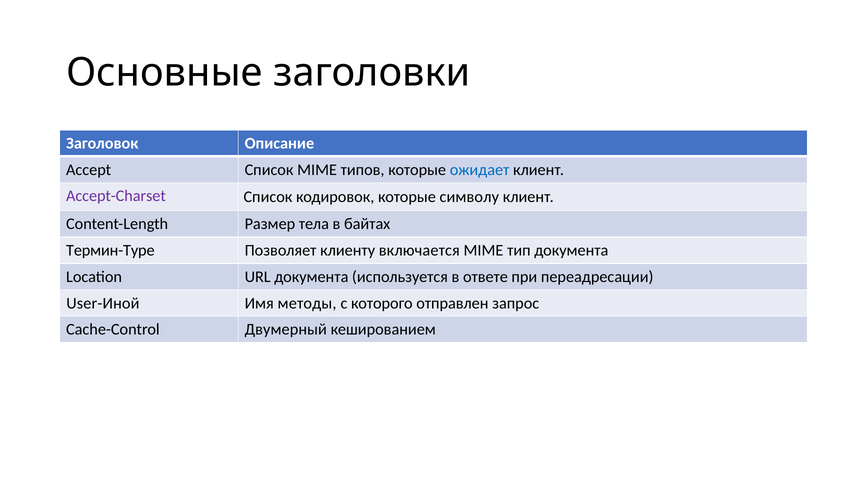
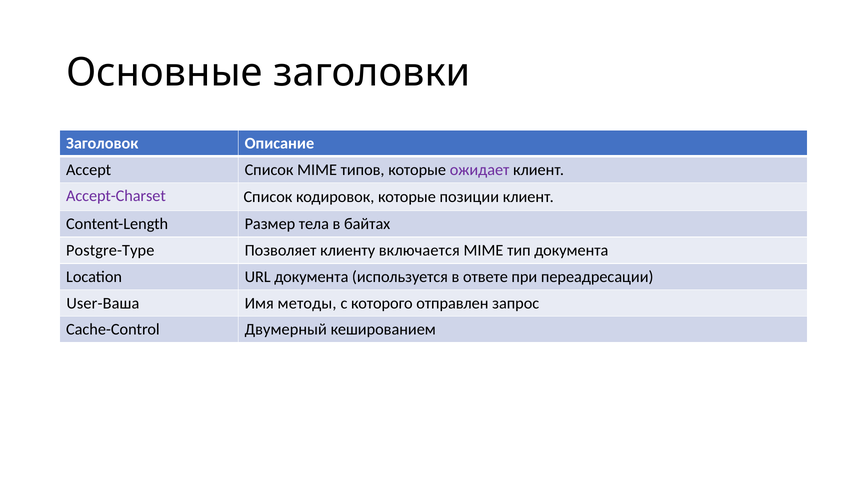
ожидает colour: blue -> purple (480, 170)
символу: символу -> позиции (469, 197)
Термин-Type: Термин-Type -> Postgre-Type (110, 250)
User-Иной: User-Иной -> User-Ваша (103, 303)
